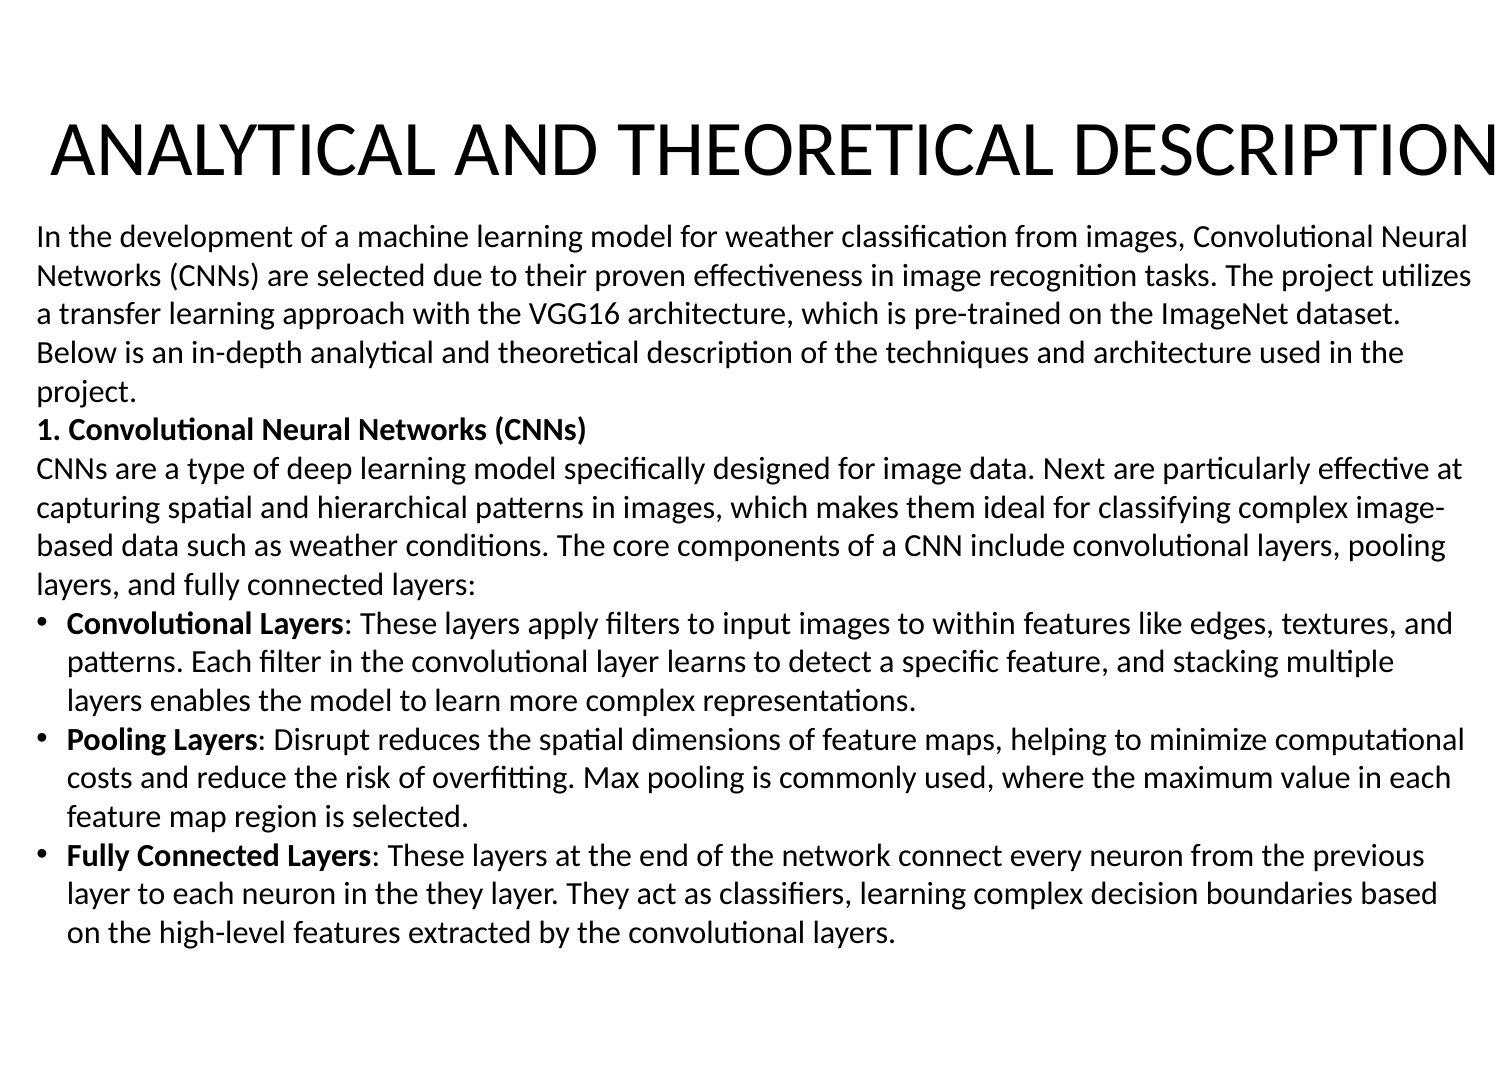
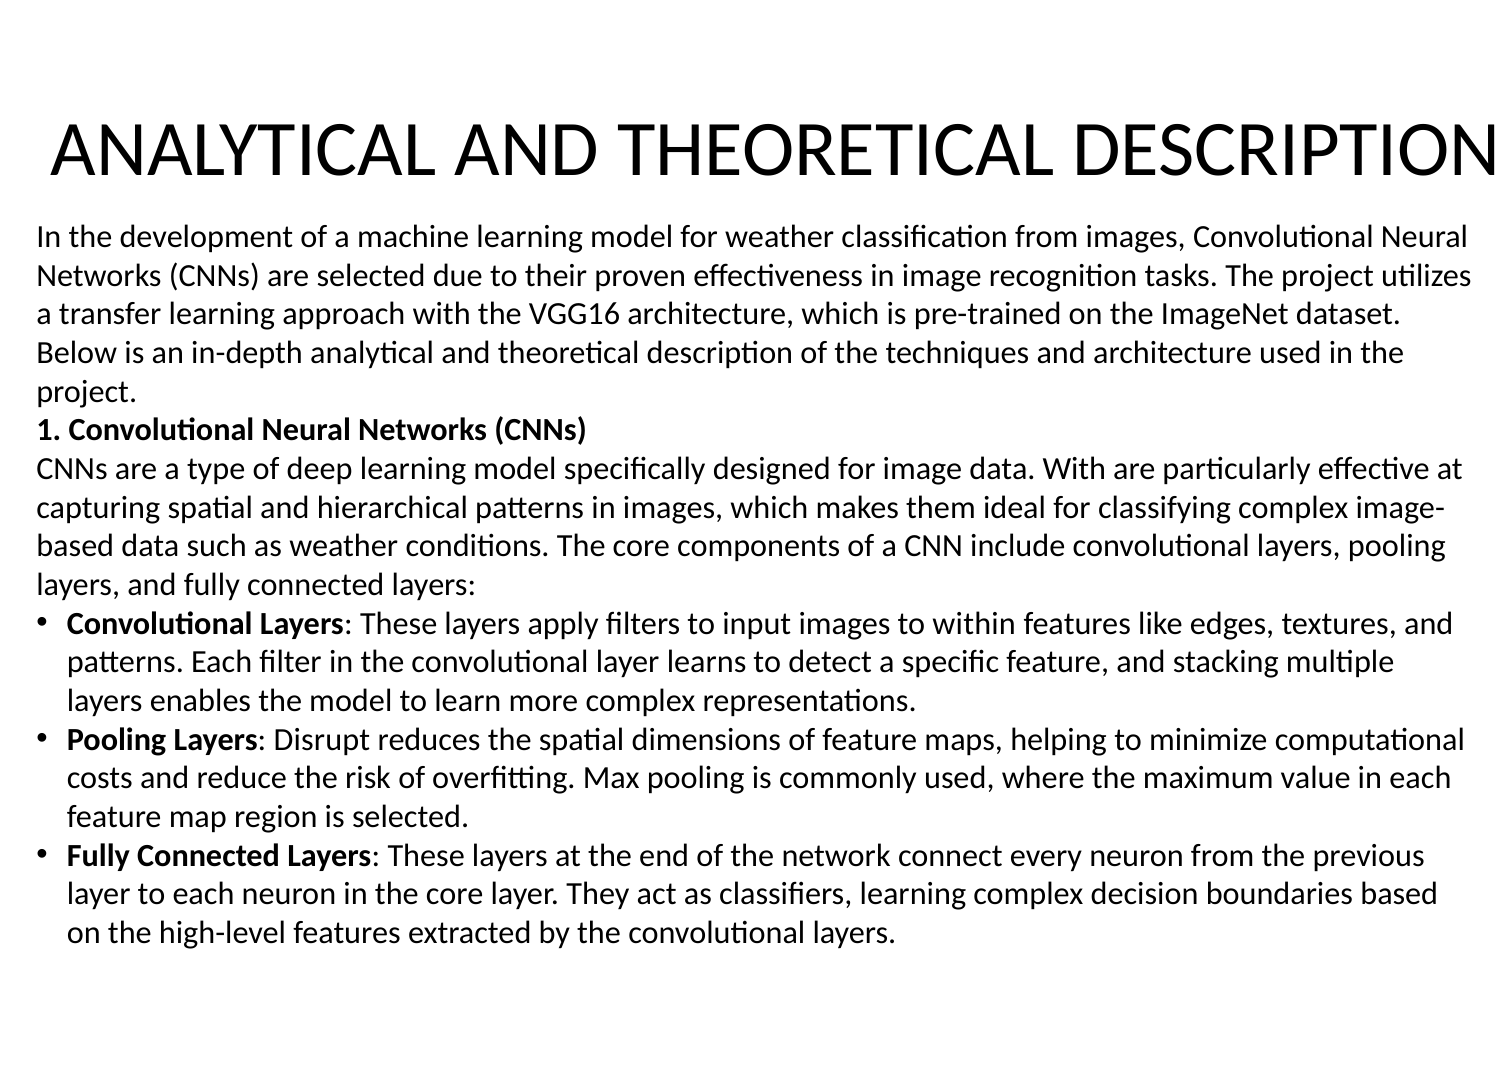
data Next: Next -> With (1074, 469)
in the they: they -> core (455, 895)
